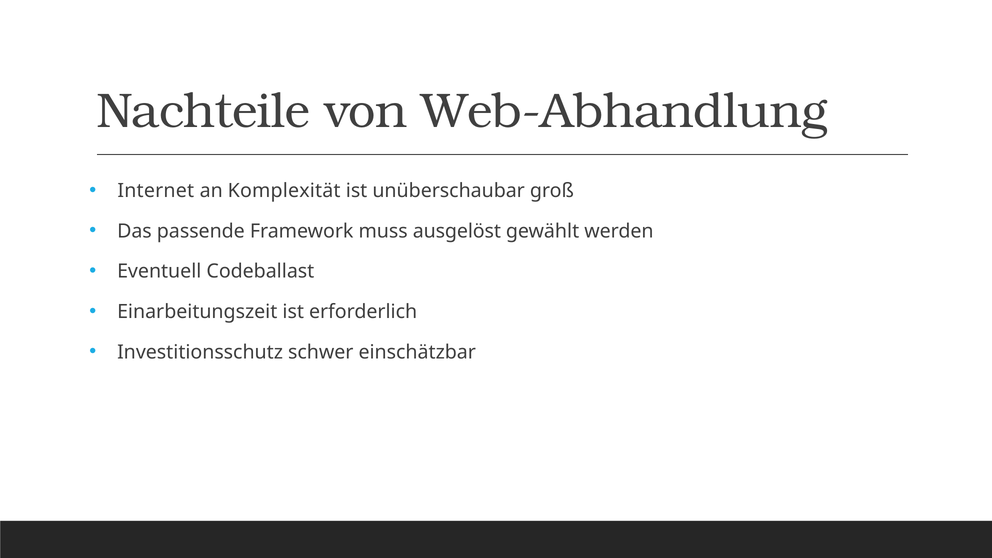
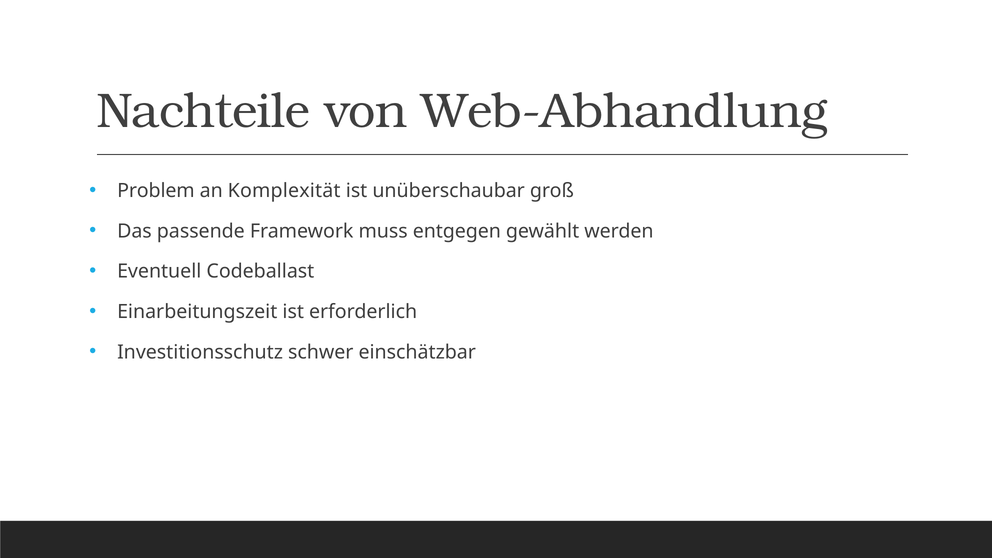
Internet: Internet -> Problem (156, 191)
ausgelöst: ausgelöst -> entgegen (457, 231)
